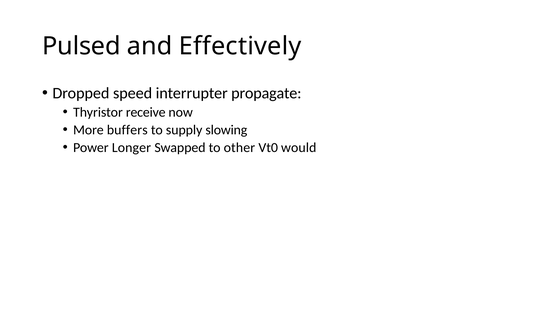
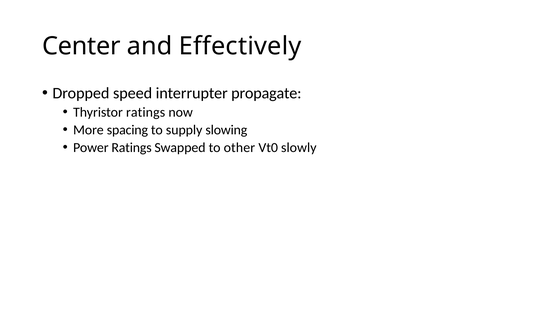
Pulsed: Pulsed -> Center (81, 46)
Thyristor receive: receive -> ratings (146, 112)
buffers: buffers -> spacing (127, 130)
Power Longer: Longer -> Ratings (132, 148)
would: would -> slowly (299, 148)
